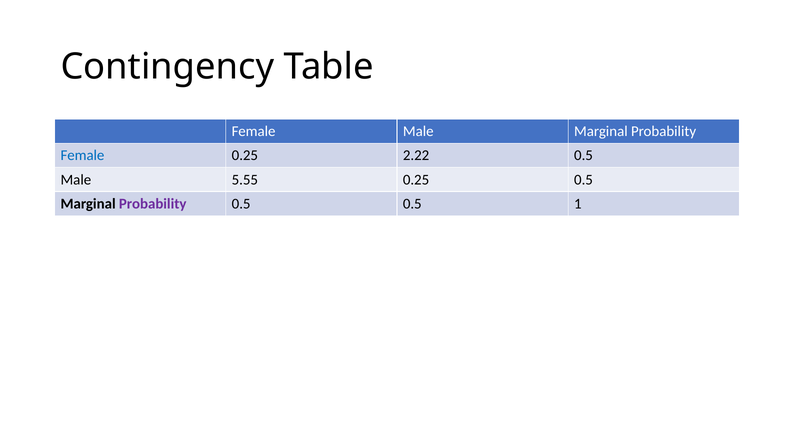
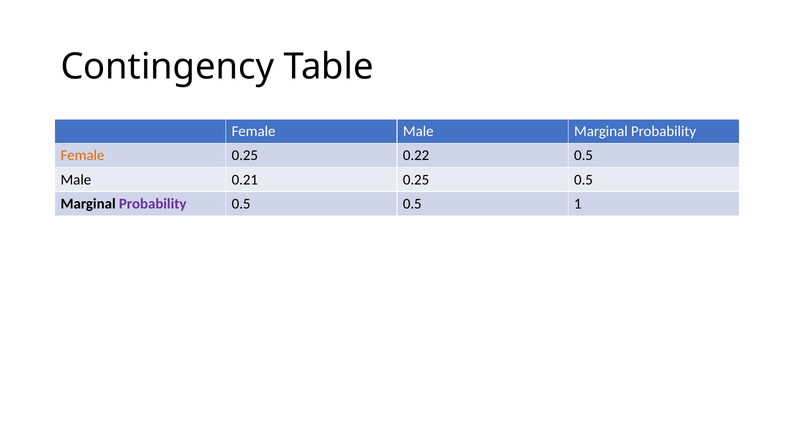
Female colour: blue -> orange (82, 155)
2.22: 2.22 -> 0.22 (416, 155)
5.55: 5.55 -> 0.21 (245, 179)
